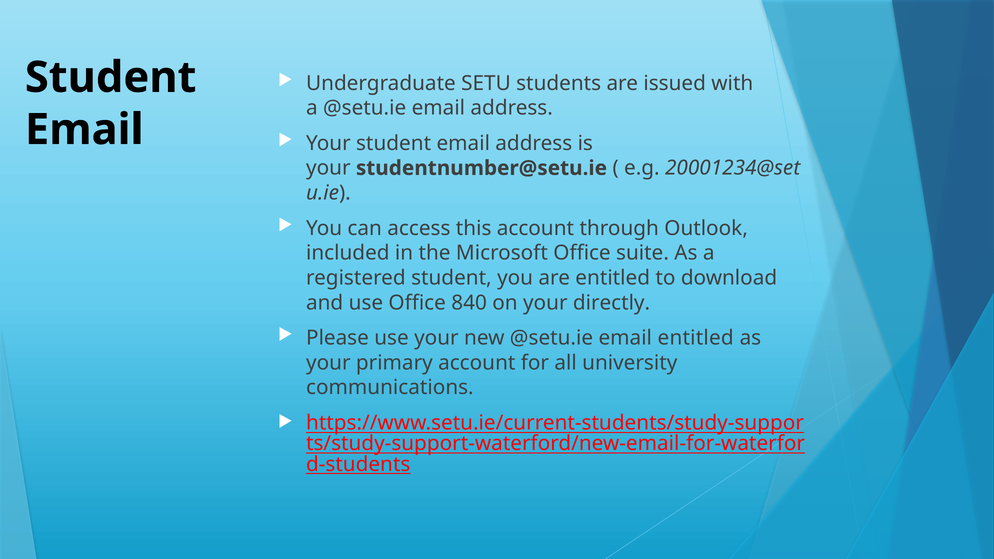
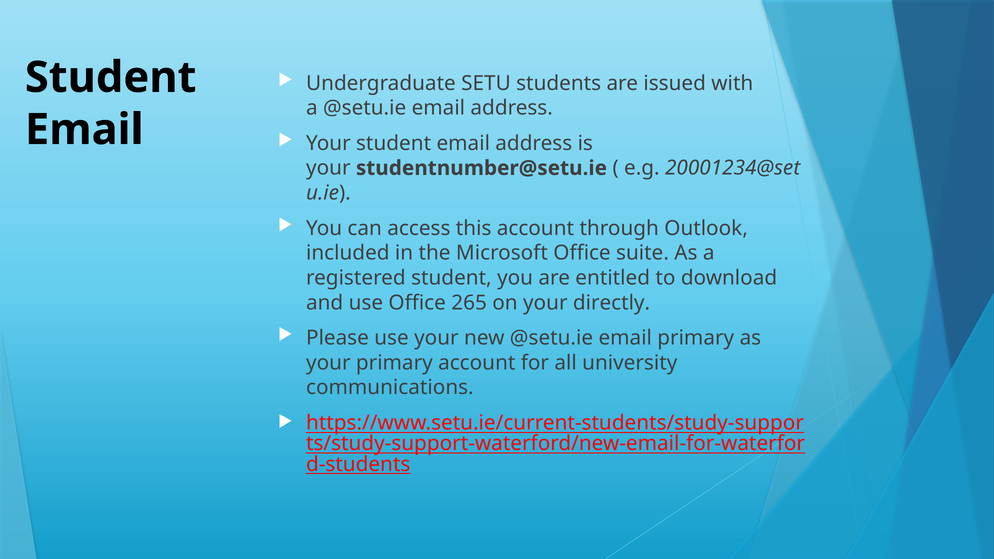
840: 840 -> 265 (469, 303)
email entitled: entitled -> primary (696, 338)
